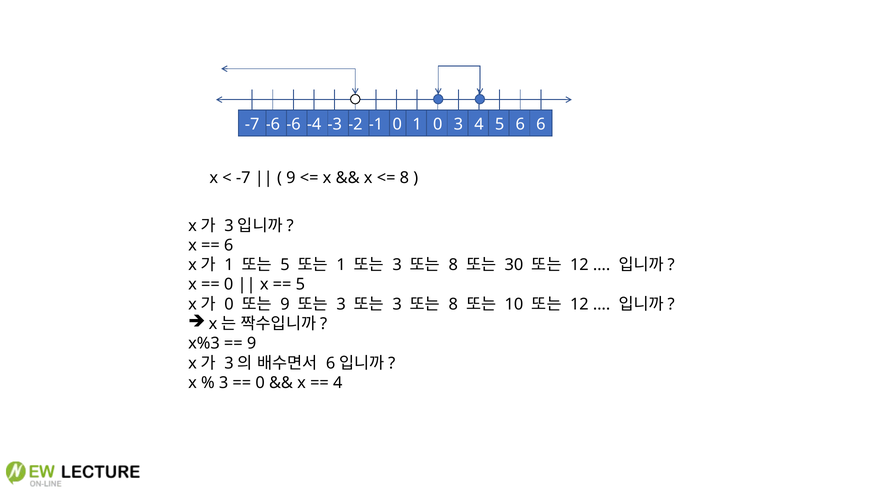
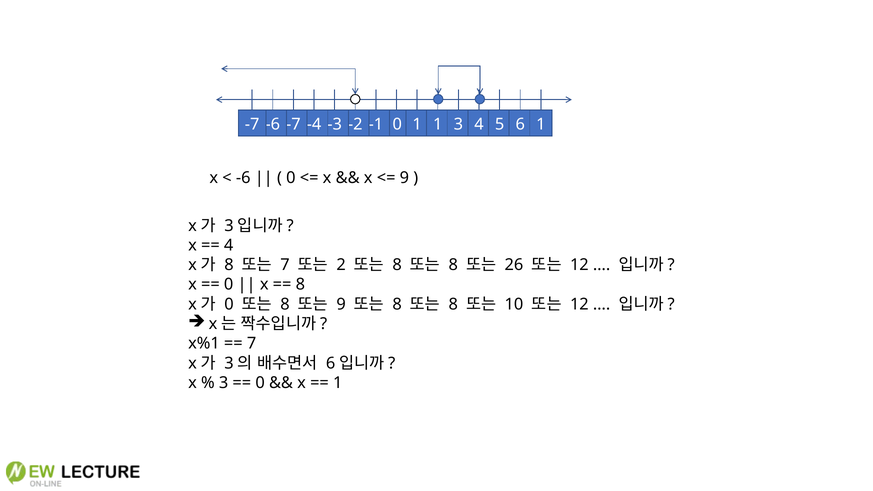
-6: -6 -> -7 (293, 124)
-1 0: 0 -> 1 (438, 124)
6 6: 6 -> 1 (541, 124)
-7: -7 -> -6 (243, 178)
9: 9 -> 0 (291, 178)
8: 8 -> 9 (404, 178)
6: 6 -> 4 (229, 245)
1: 1 -> 8 (229, 265)
5: 5 -> 7 (285, 265)
1: 1 -> 2 (341, 265)
3: 3 -> 8 (397, 265)
30: 30 -> 26 (514, 265)
5: 5 -> 8 (300, 285)
9: 9 -> 8 (285, 304)
3: 3 -> 9 (341, 304)
3: 3 -> 8 (397, 304)
x%3: x%3 -> x%1 (204, 344)
9: 9 -> 7 (252, 344)
4: 4 -> 1 (338, 383)
